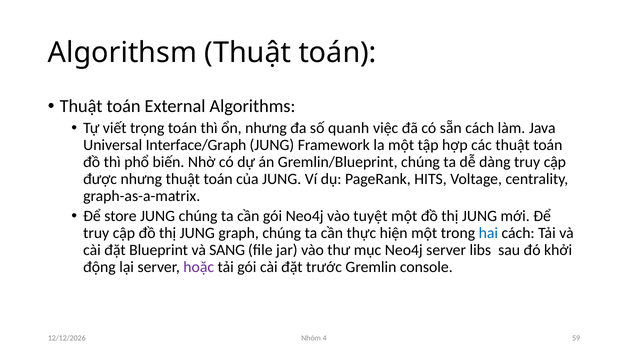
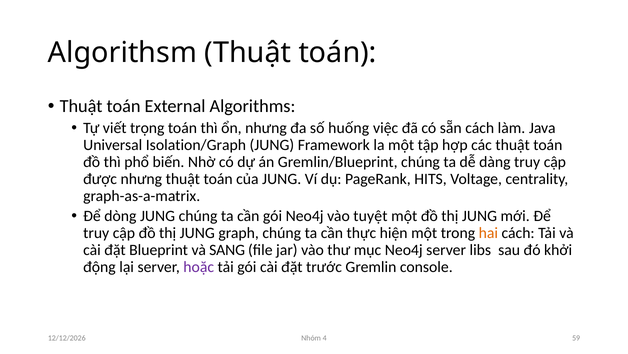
quanh: quanh -> huống (349, 128)
Interface/Graph: Interface/Graph -> Isolation/Graph (196, 145)
store: store -> dòng (120, 216)
hai colour: blue -> orange (488, 233)
